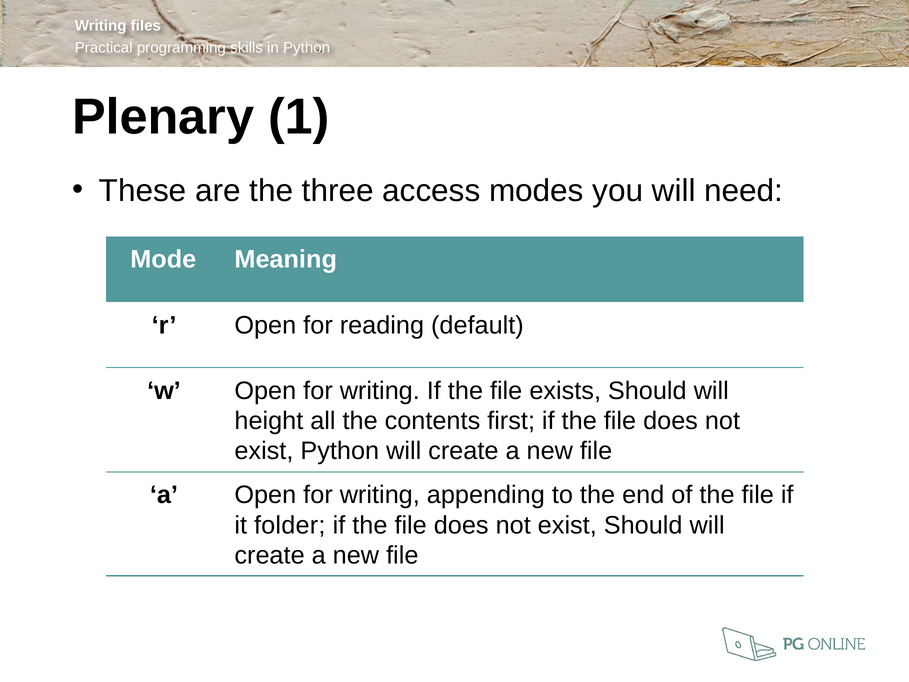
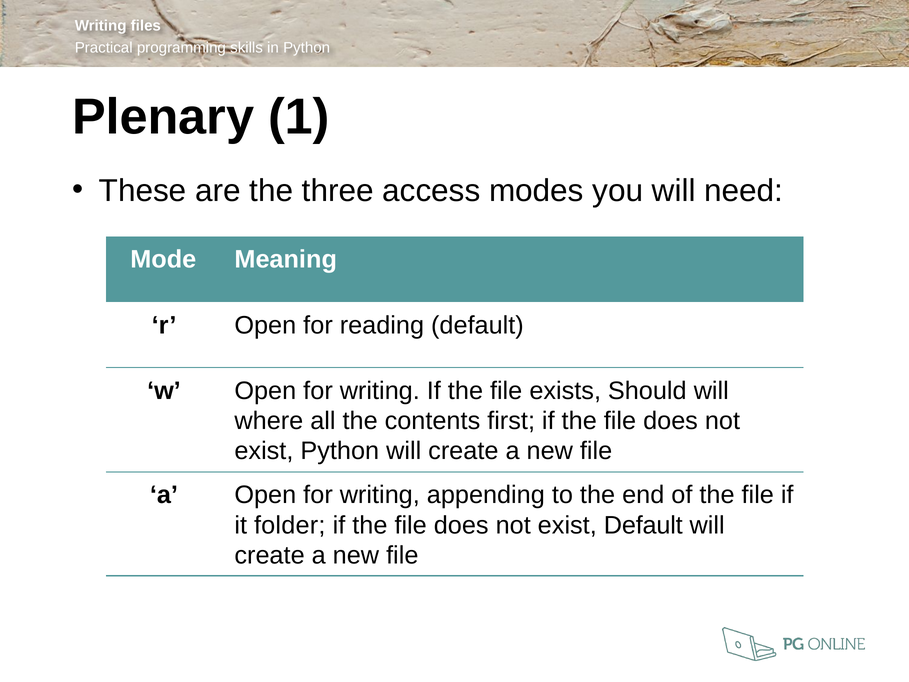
height: height -> where (269, 421)
exist Should: Should -> Default (643, 525)
